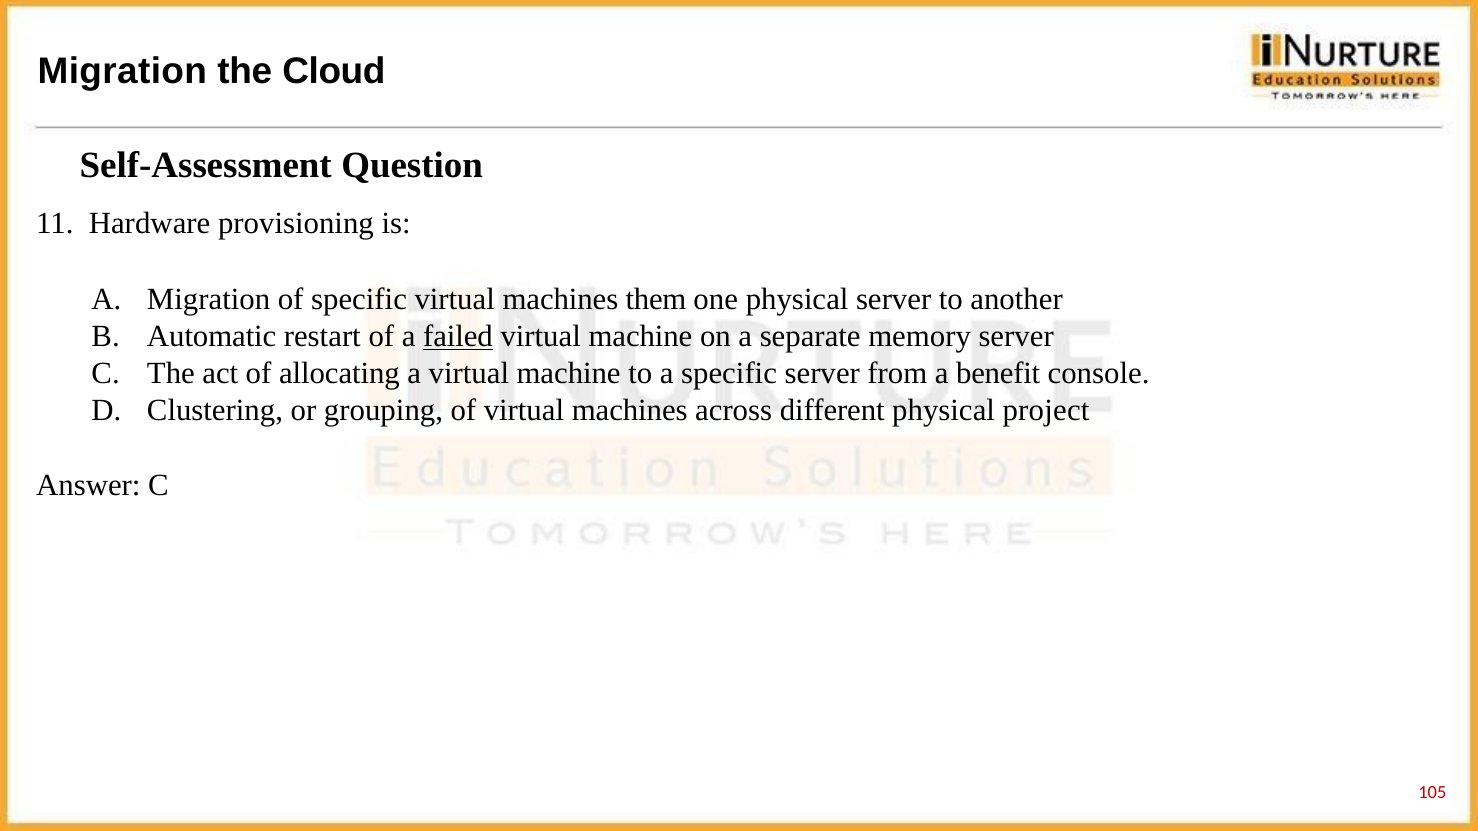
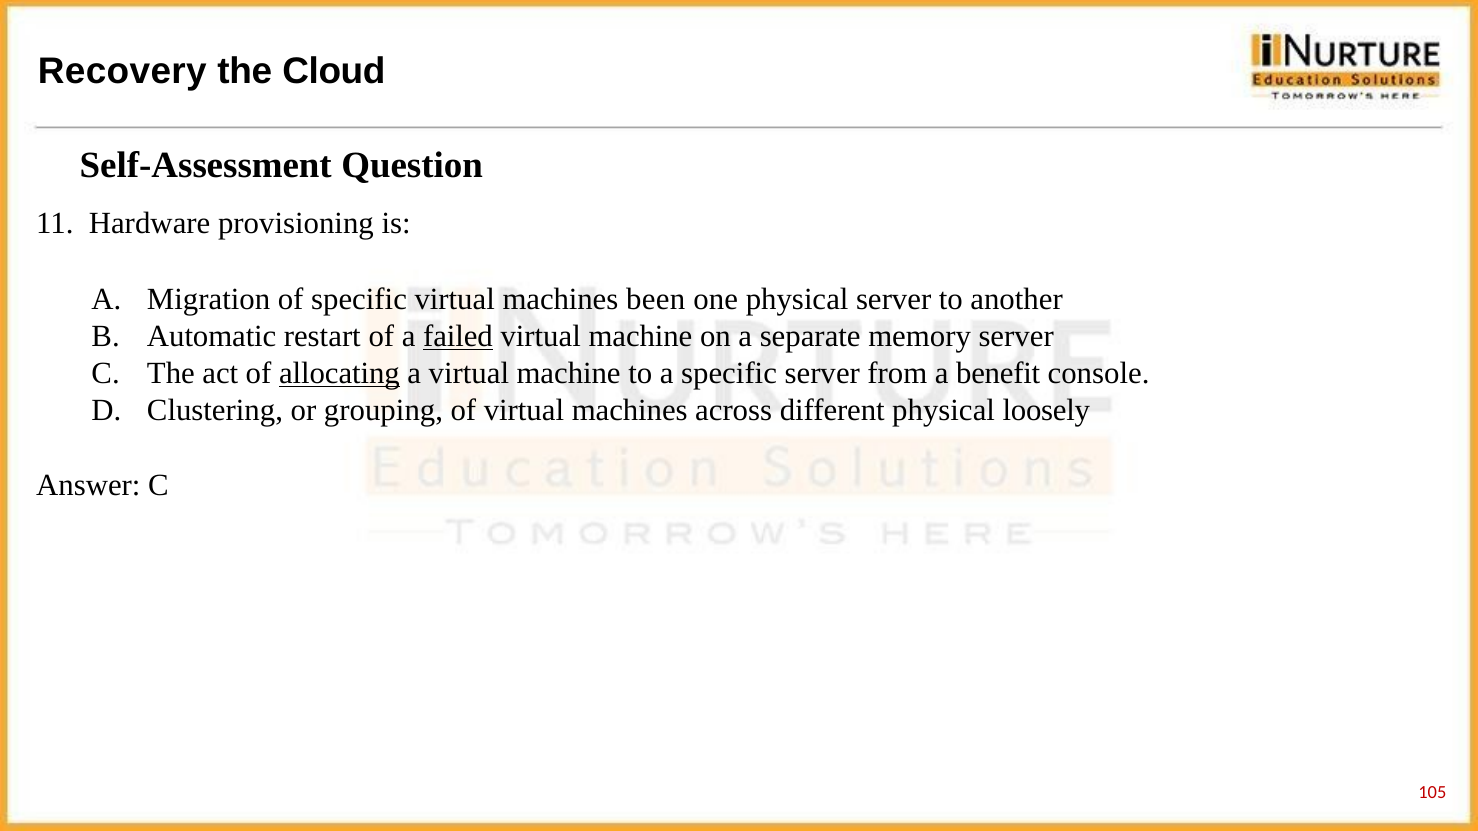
Migration: Migration -> Recovery (122, 71)
them: them -> been (656, 299)
allocating underline: none -> present (339, 373)
project: project -> loosely (1046, 410)
